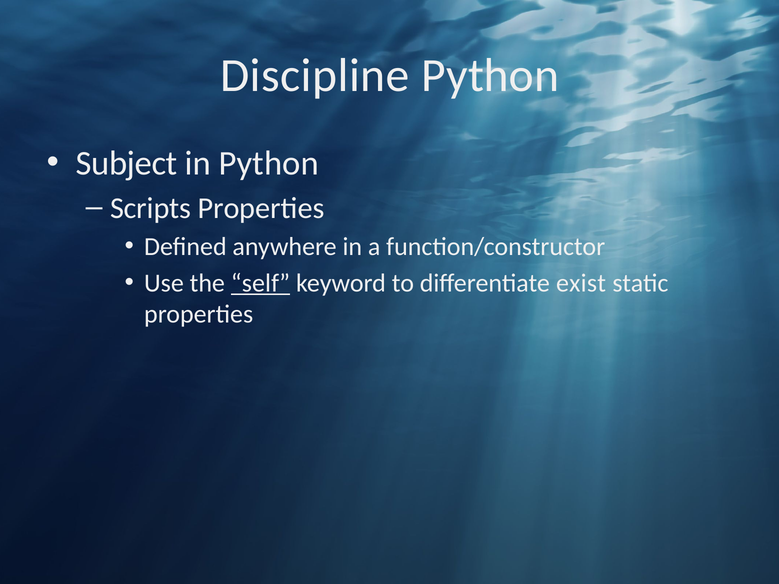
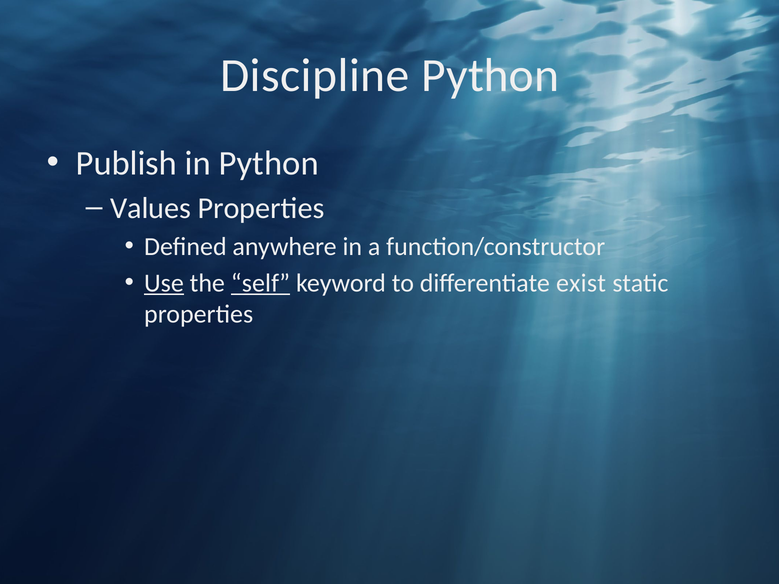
Subject: Subject -> Publish (126, 163)
Scripts: Scripts -> Values (151, 208)
Use underline: none -> present (164, 283)
